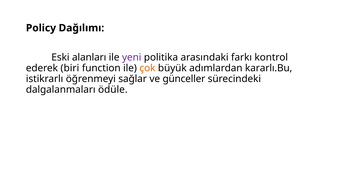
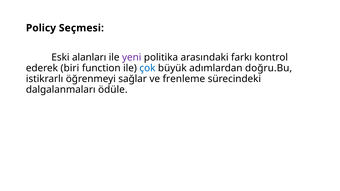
Dağılımı: Dağılımı -> Seçmesi (81, 28)
çok colour: orange -> blue (147, 68)
kararlı.Bu: kararlı.Bu -> doğru.Bu (269, 68)
günceller: günceller -> frenleme (184, 79)
